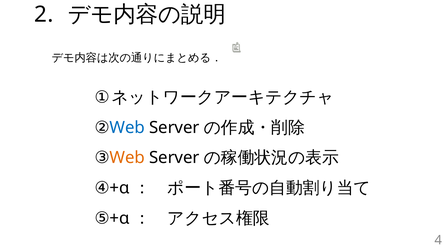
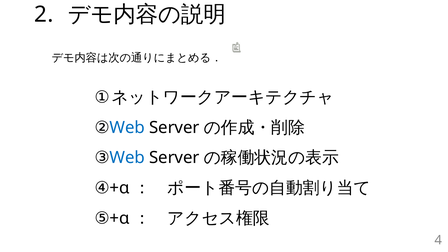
Web colour: orange -> blue (127, 158)
